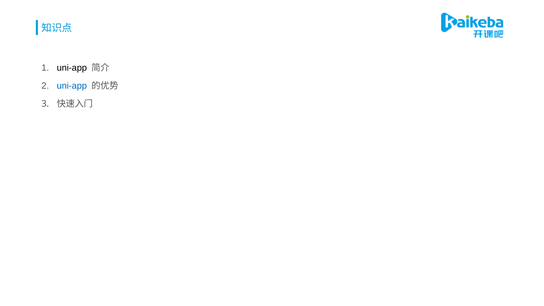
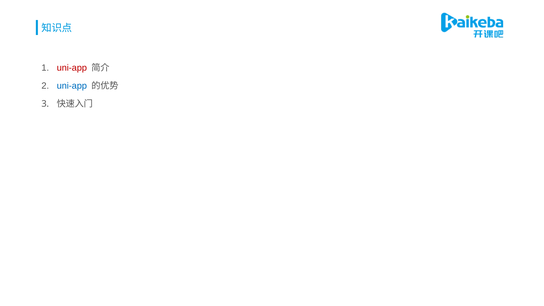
uni-app colour: black -> red (72, 68)
